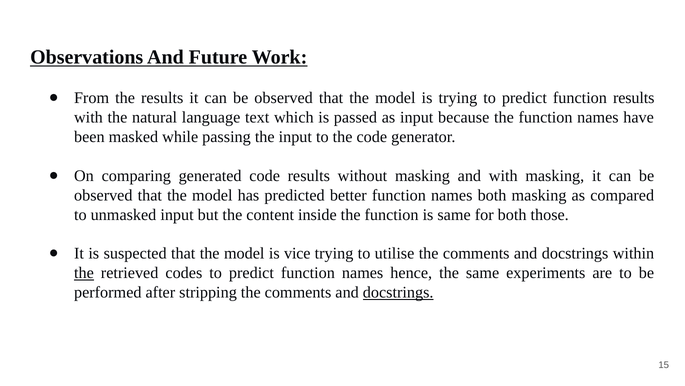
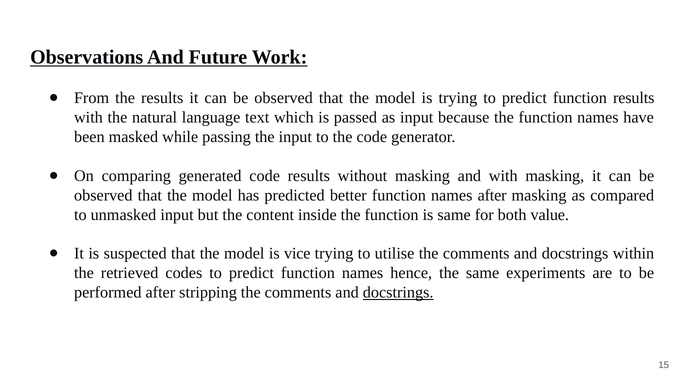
names both: both -> after (492, 195)
those: those -> value (550, 214)
the underline: present -> none (84, 273)
